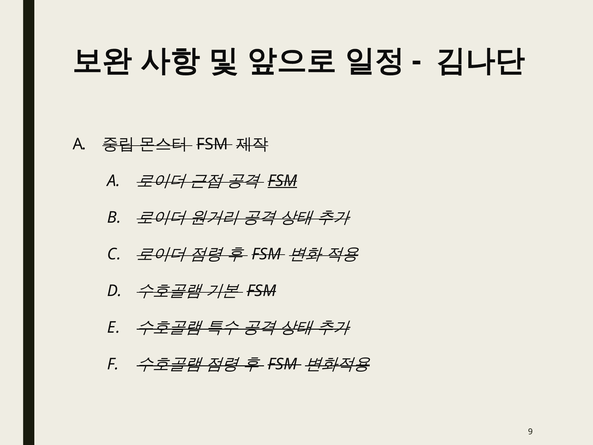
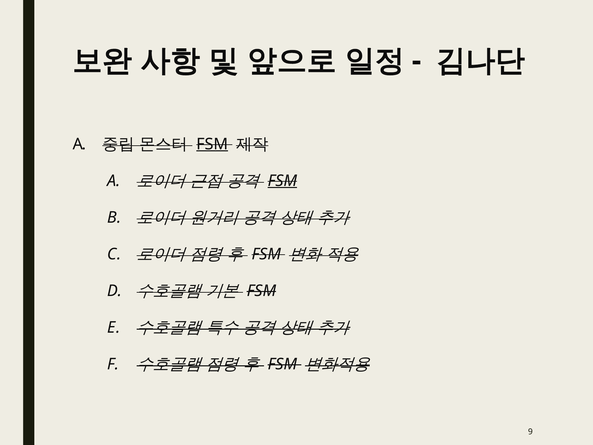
FSM underline: none -> present (212, 144)
